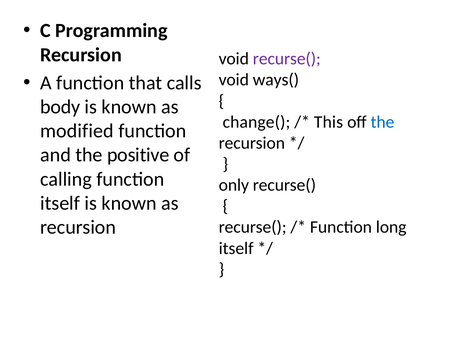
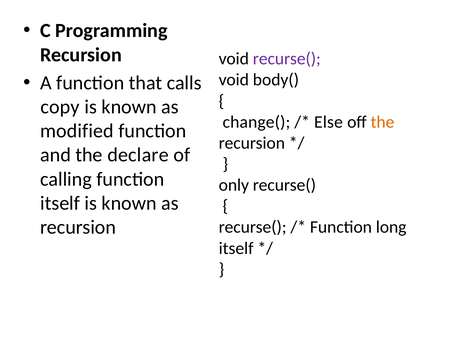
ways(: ways( -> body( (276, 80)
body: body -> copy (60, 107)
This: This -> Else (328, 122)
the colour: blue -> orange (382, 122)
positive: positive -> declare (138, 155)
